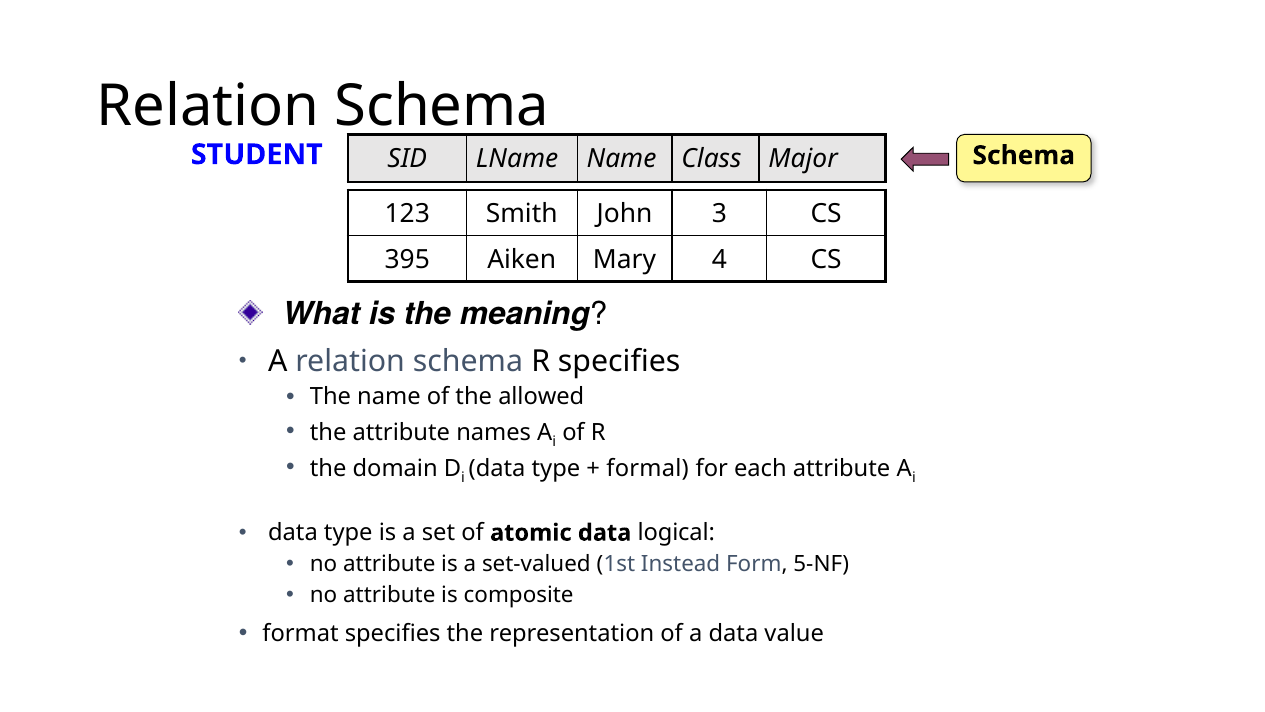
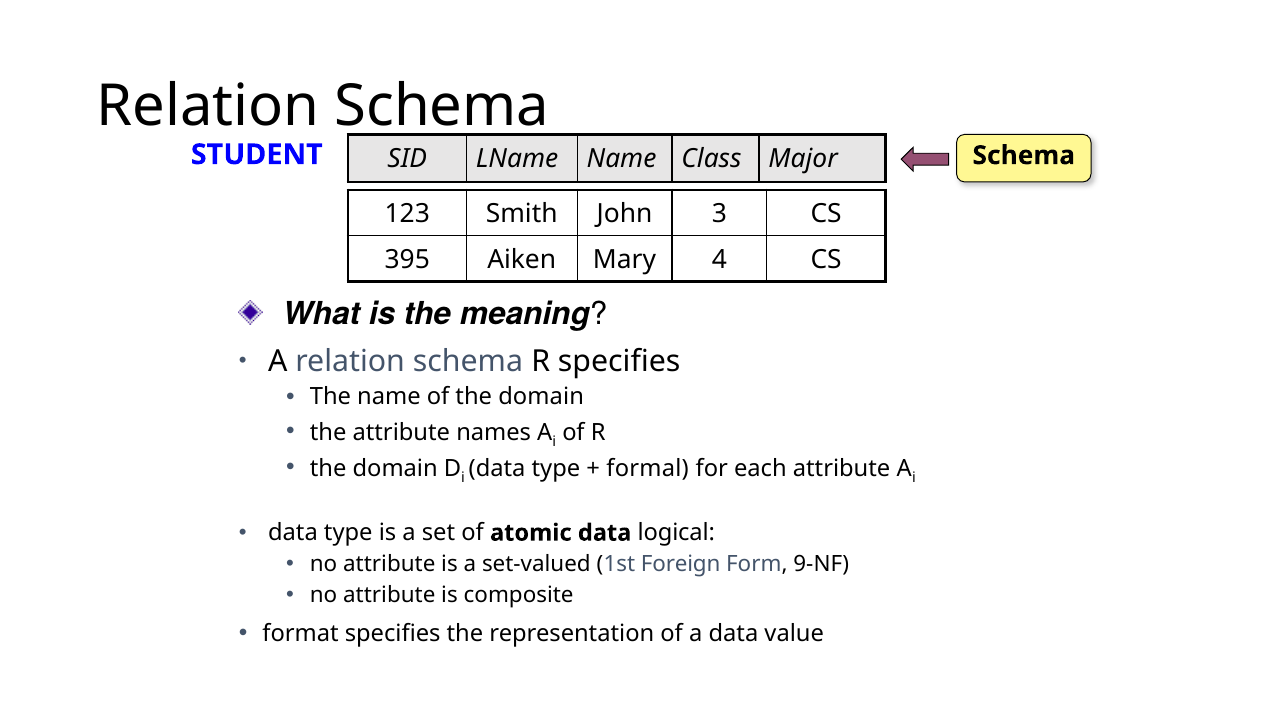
of the allowed: allowed -> domain (541, 397)
Instead: Instead -> Foreign (681, 564)
5-NF: 5-NF -> 9-NF (821, 564)
